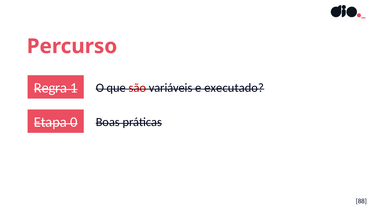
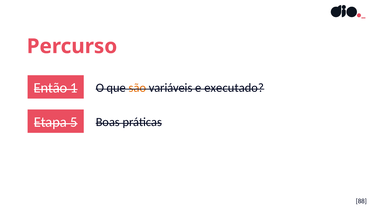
Regra: Regra -> Então (50, 88)
são colour: red -> orange (137, 88)
0: 0 -> 5 (74, 122)
